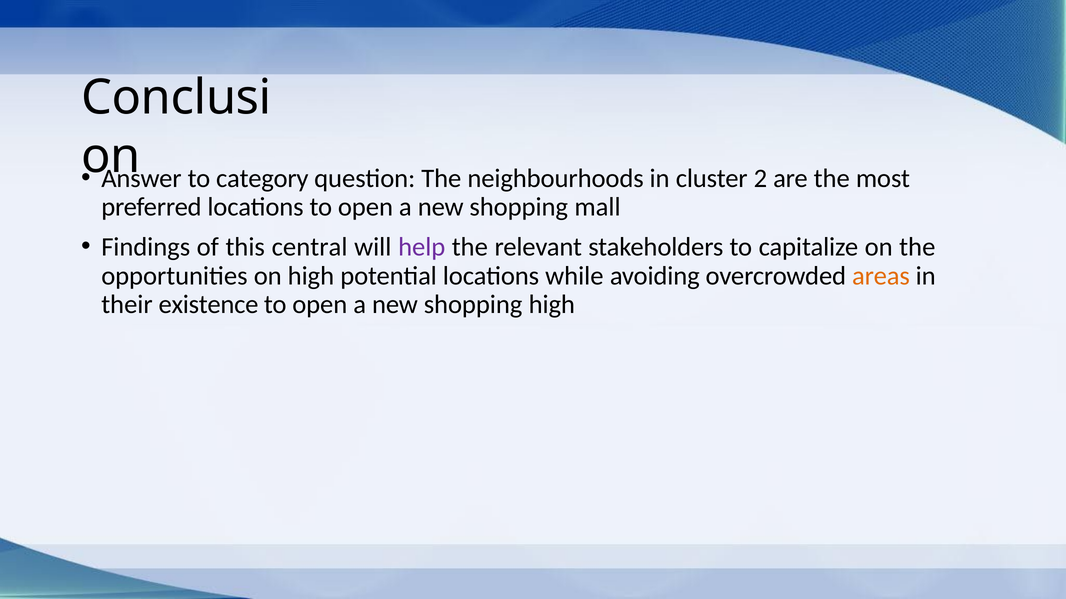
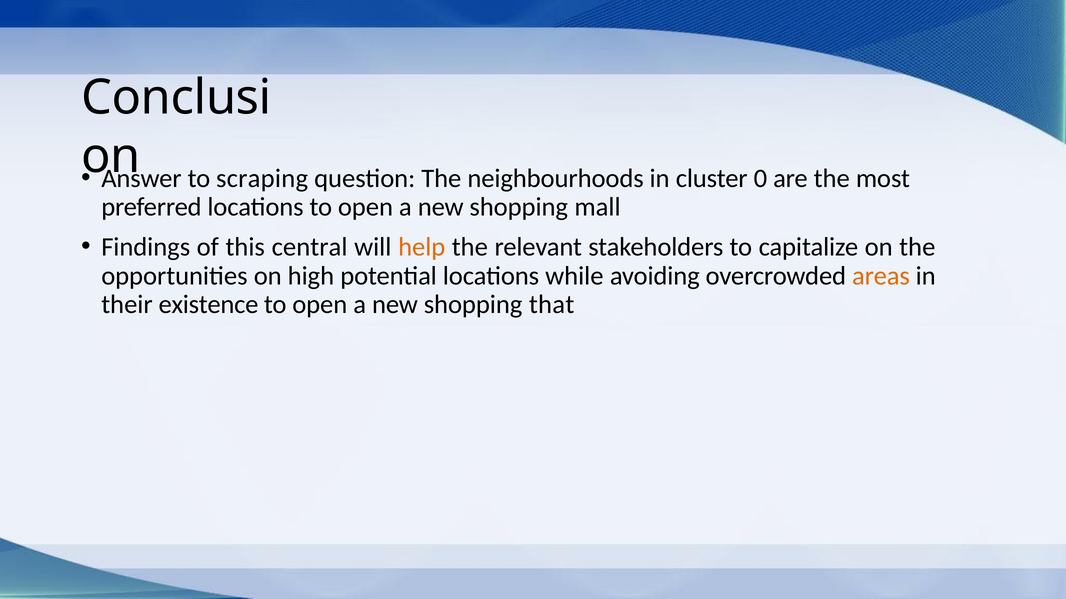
category: category -> scraping (262, 179)
2: 2 -> 0 (760, 179)
help colour: purple -> orange (422, 247)
shopping high: high -> that (552, 305)
